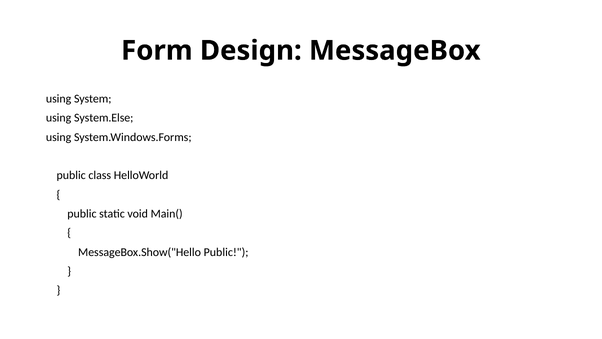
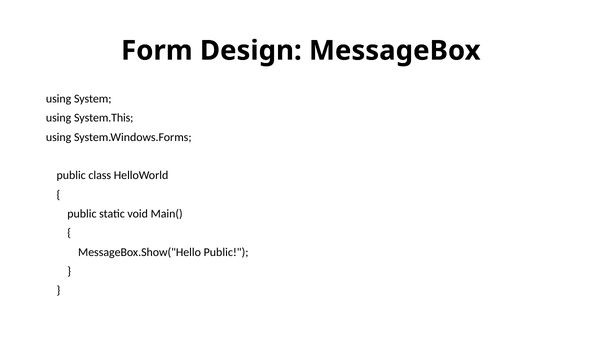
System.Else: System.Else -> System.This (104, 118)
